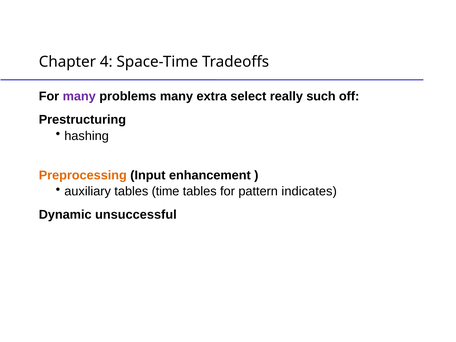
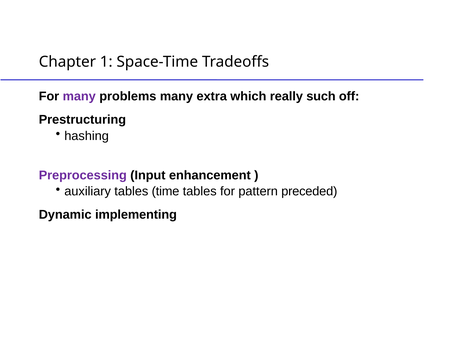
4: 4 -> 1 (106, 62)
select: select -> which (248, 96)
Preprocessing colour: orange -> purple (83, 175)
indicates: indicates -> preceded (309, 191)
unsuccessful: unsuccessful -> implementing (136, 215)
